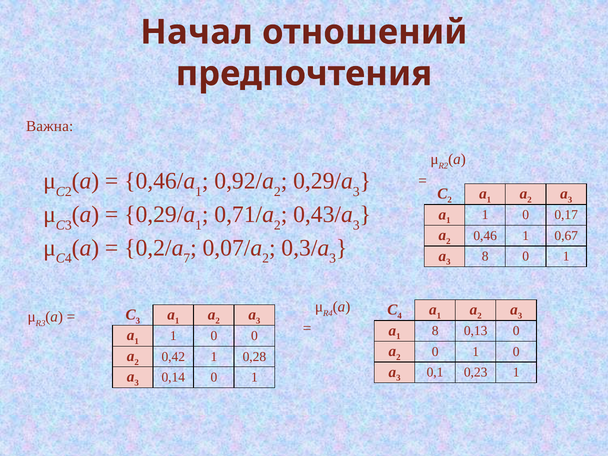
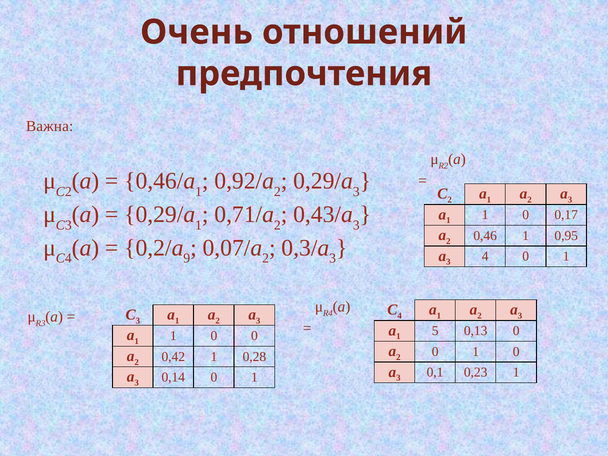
Начал: Начал -> Очень (197, 32)
0,67: 0,67 -> 0,95 (566, 236)
7: 7 -> 9 (187, 258)
8: 8 -> 4 (485, 257)
1 8: 8 -> 5 (435, 331)
